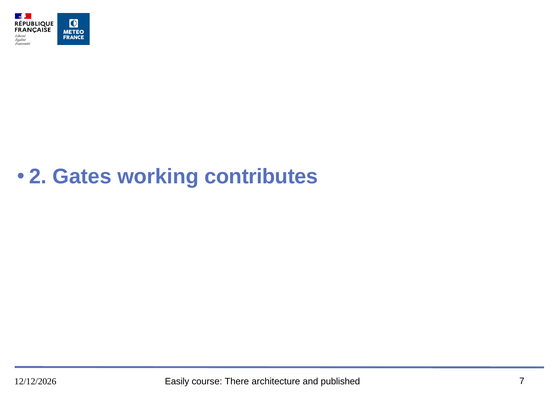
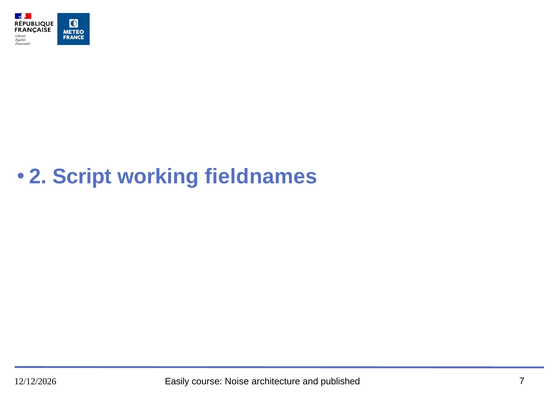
Gates: Gates -> Script (82, 177)
contributes: contributes -> fieldnames (261, 177)
There: There -> Noise (237, 382)
